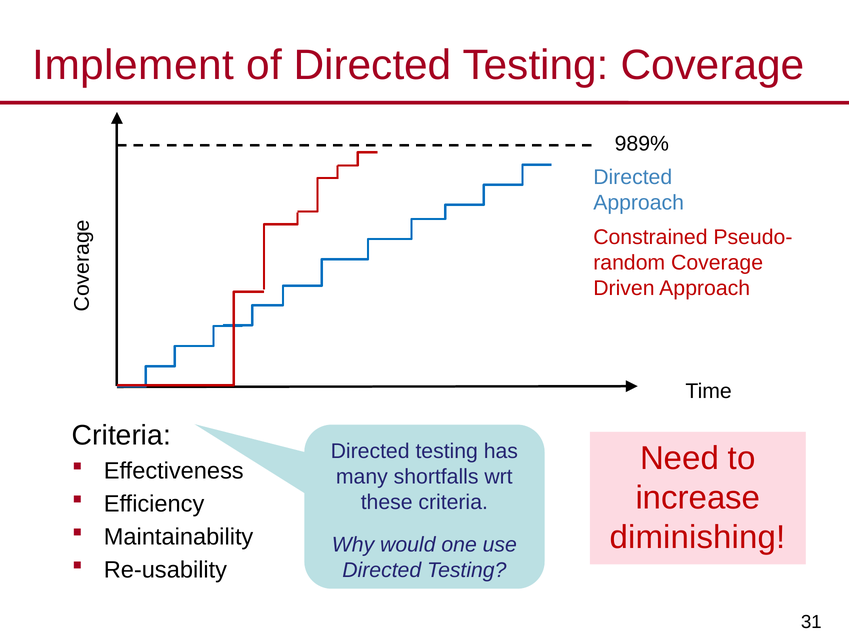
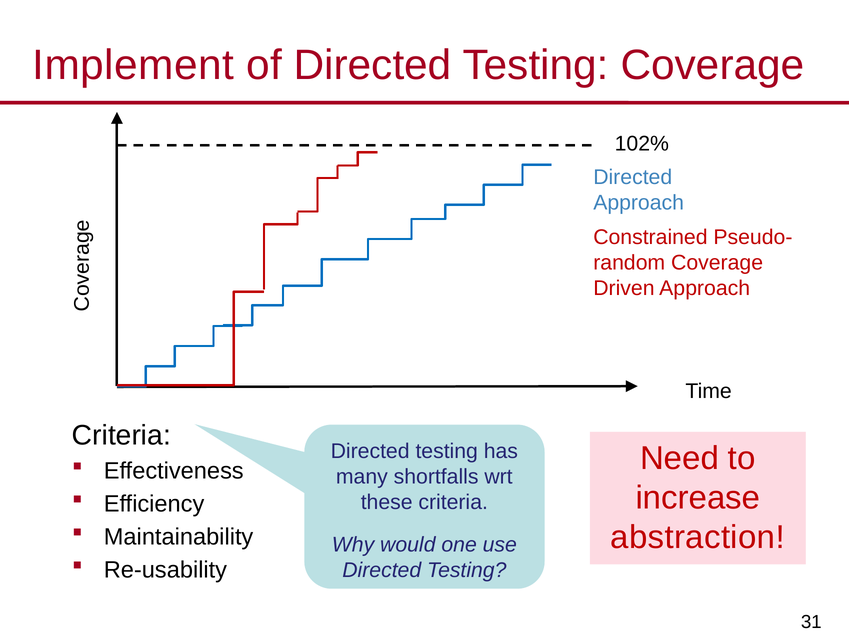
989%: 989% -> 102% (642, 144)
diminishing: diminishing -> abstraction (698, 537)
